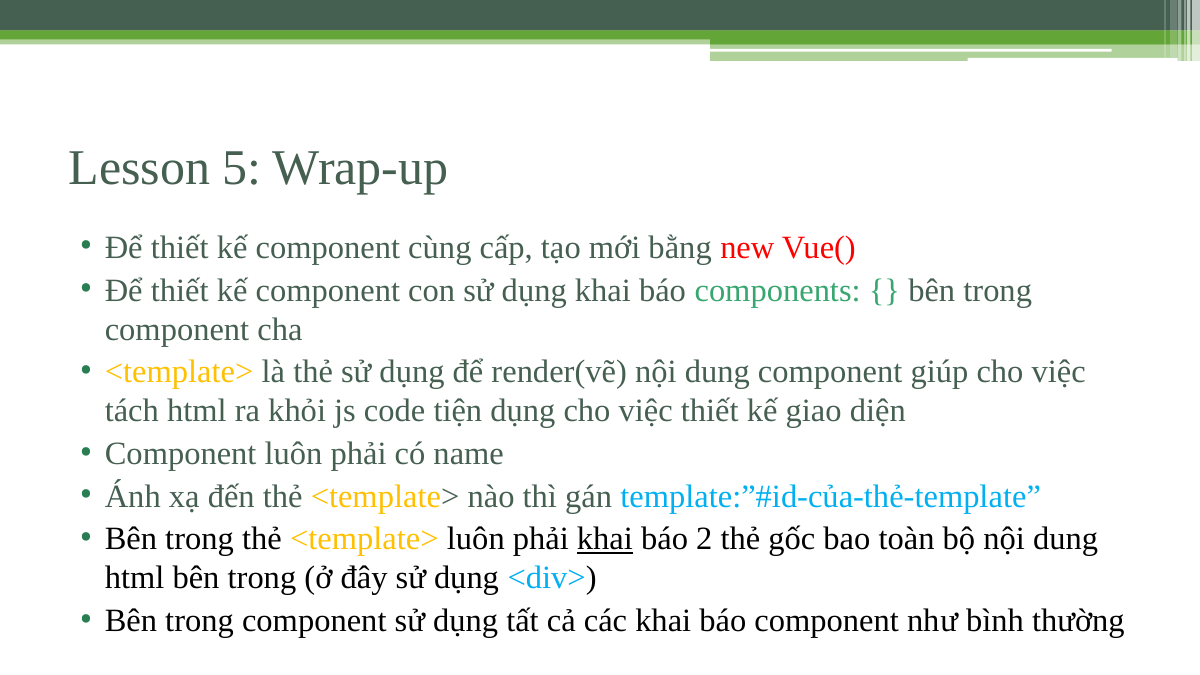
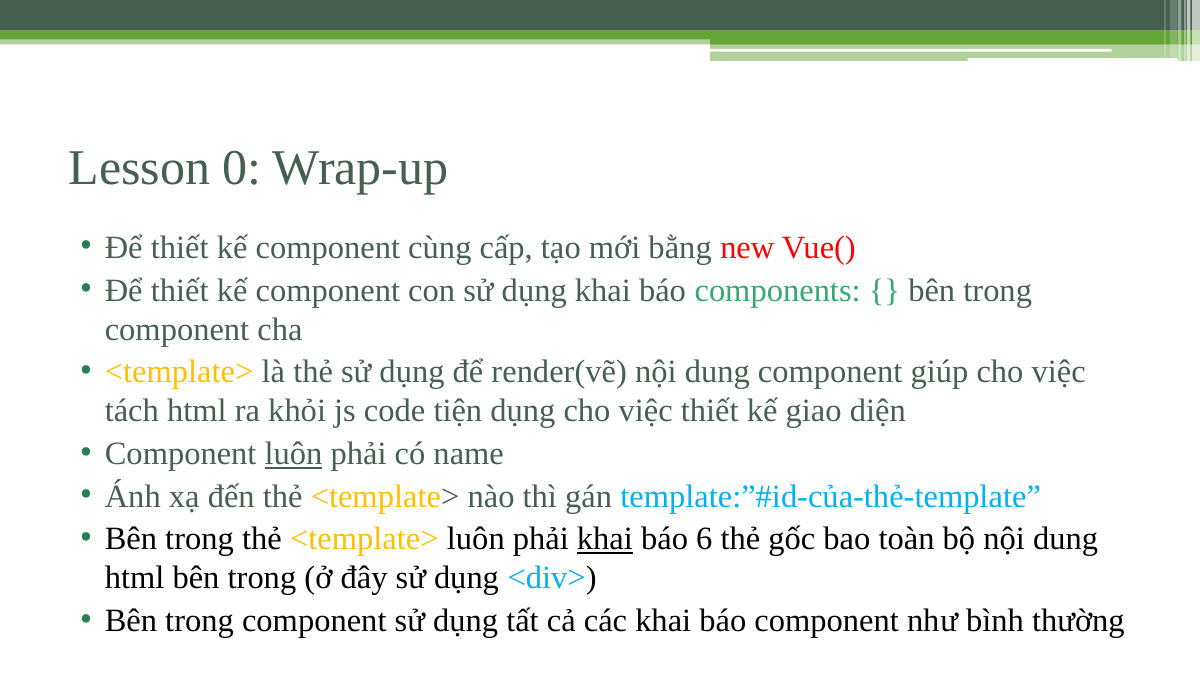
5: 5 -> 0 (242, 168)
luôn underline: none -> present (294, 454)
2: 2 -> 6 (704, 539)
